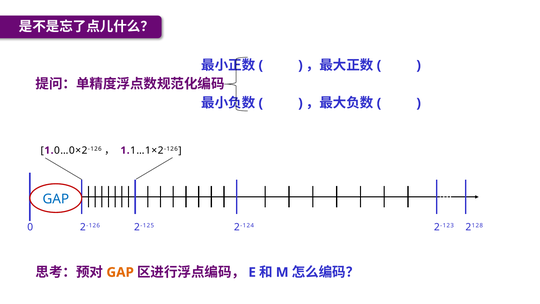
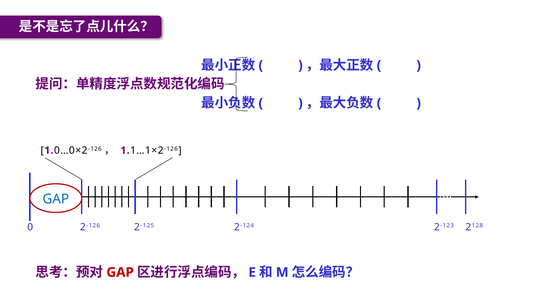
GAP colour: orange -> red (120, 272)
